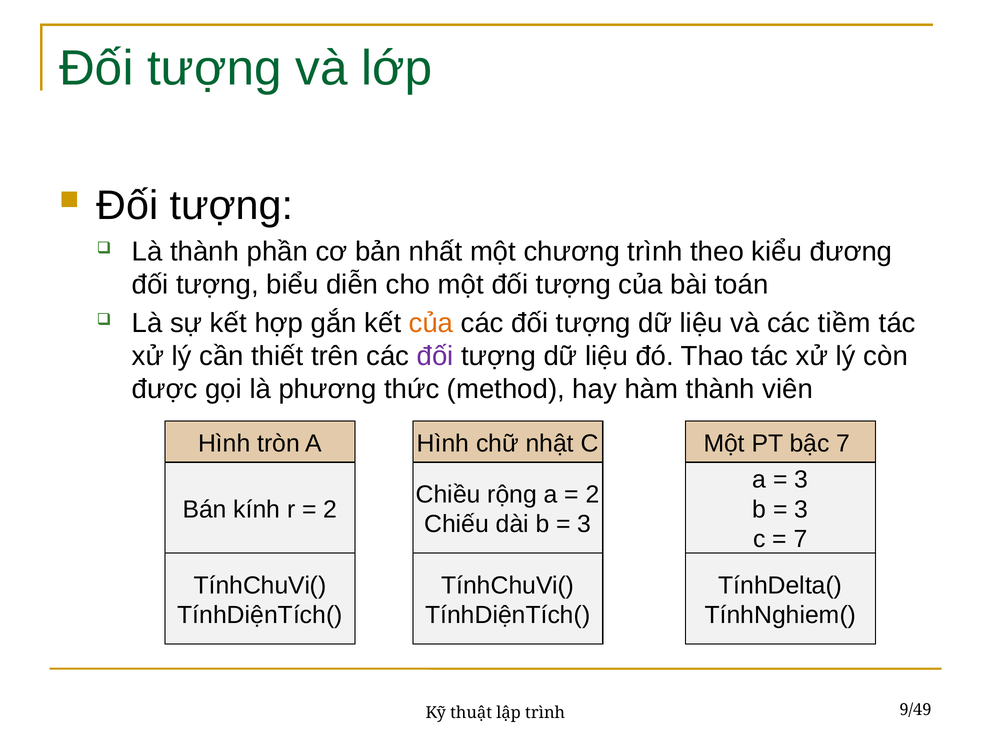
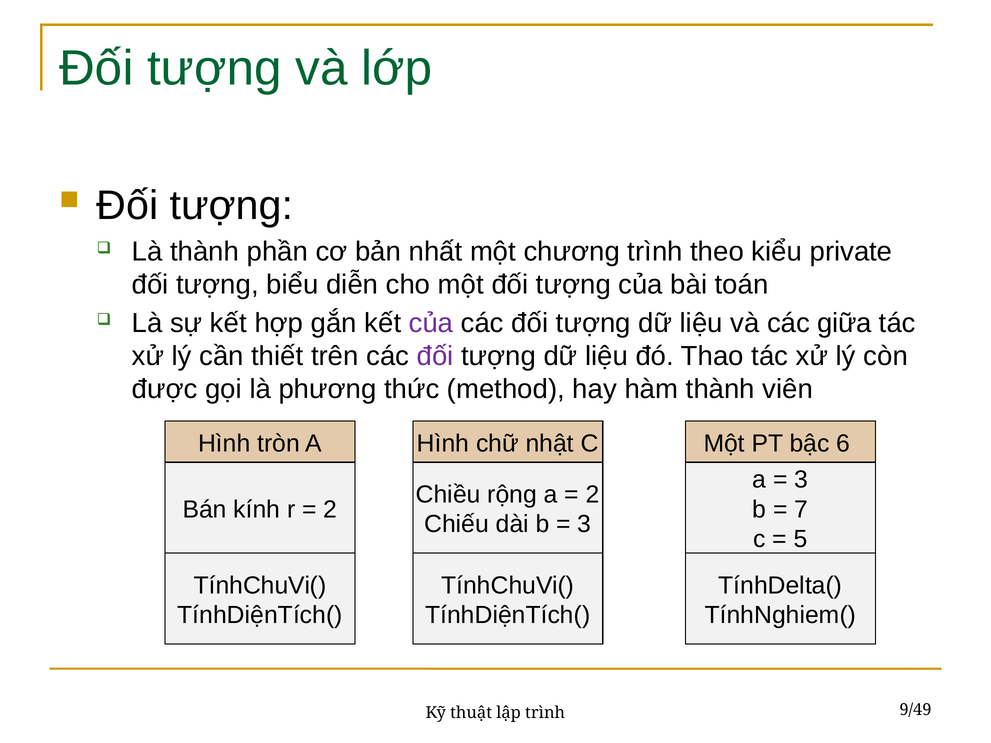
đương: đương -> private (851, 252)
của colour: orange -> purple (431, 323)
tiềm: tiềm -> giữa (845, 323)
bậc 7: 7 -> 6 (843, 444)
3: 3 -> 7 (801, 510)
7: 7 -> 5 (800, 539)
